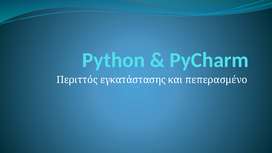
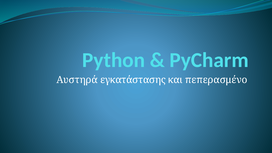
Περιττός: Περιττός -> Αυστηρά (77, 80)
